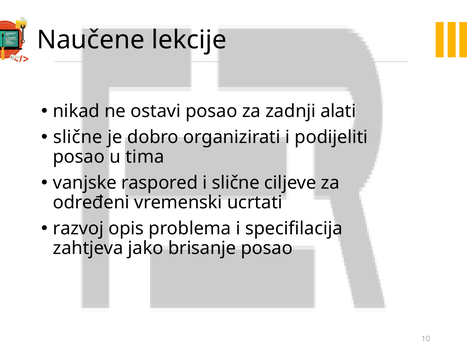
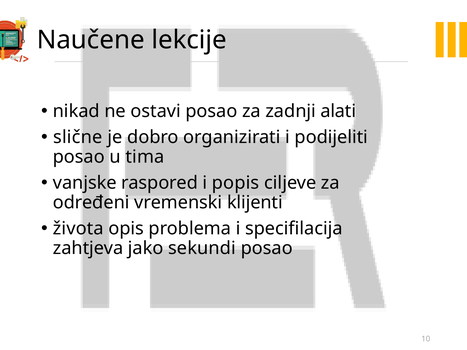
i slične: slične -> popis (236, 183)
ucrtati: ucrtati -> klijenti (255, 203)
razvoj: razvoj -> života (78, 229)
brisanje: brisanje -> sekundi (202, 248)
